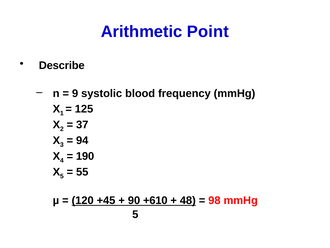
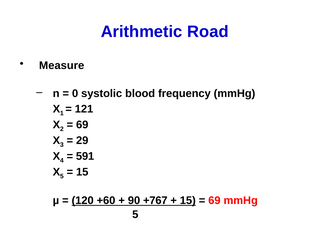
Point: Point -> Road (208, 32)
Describe: Describe -> Measure (62, 65)
9: 9 -> 0 (75, 93)
125: 125 -> 121 (84, 109)
37: 37 -> 69 (82, 124)
94: 94 -> 29 (82, 140)
190: 190 -> 591 (85, 156)
55: 55 -> 15 (82, 172)
+45: +45 -> +60 (106, 200)
+610: +610 -> +767 (155, 200)
48: 48 -> 15 (188, 200)
98: 98 -> 69 (214, 200)
